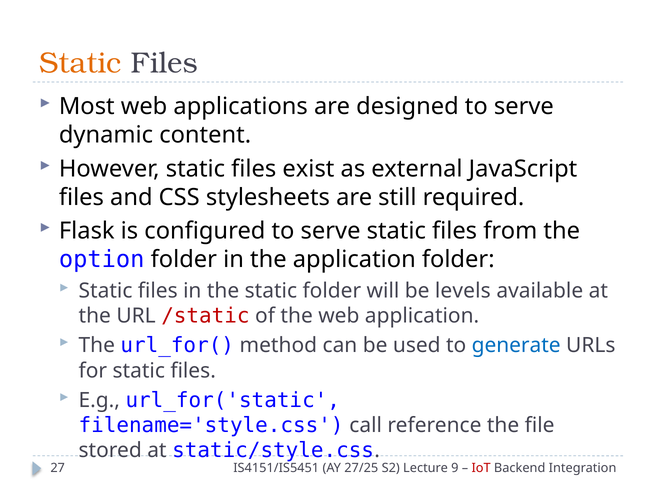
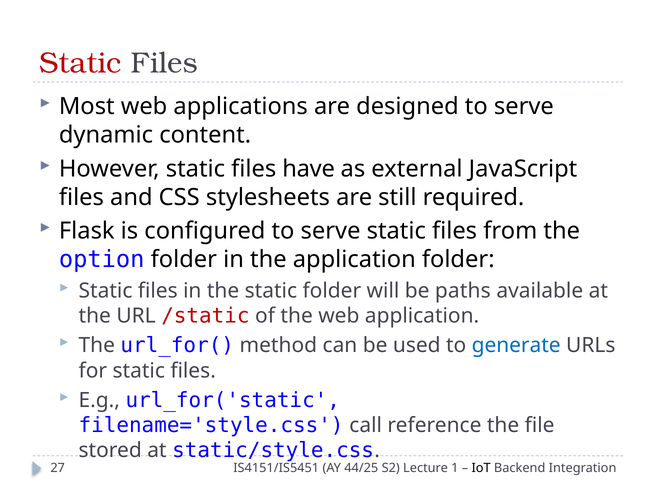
Static colour: orange -> red (80, 63)
exist: exist -> have (309, 169)
levels: levels -> paths (463, 291)
27/25: 27/25 -> 44/25 (361, 468)
9: 9 -> 1 (455, 468)
IoT colour: red -> black (481, 468)
